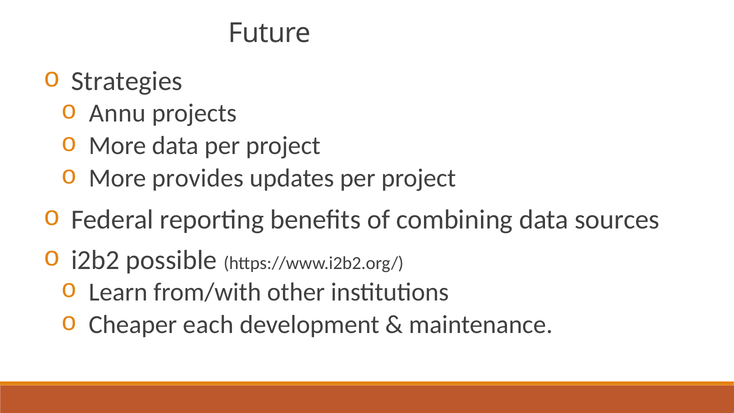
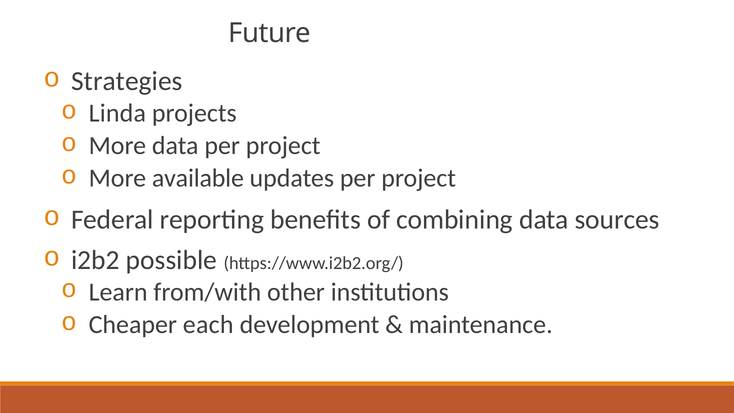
Annu: Annu -> Linda (117, 113)
provides: provides -> available (198, 178)
